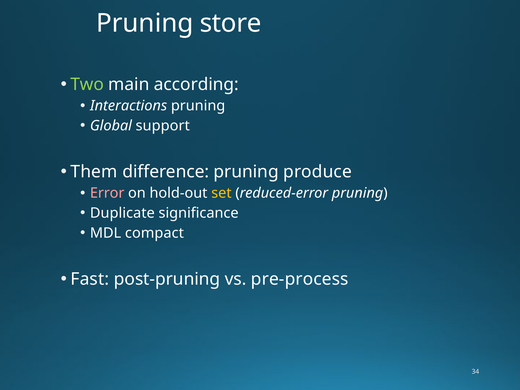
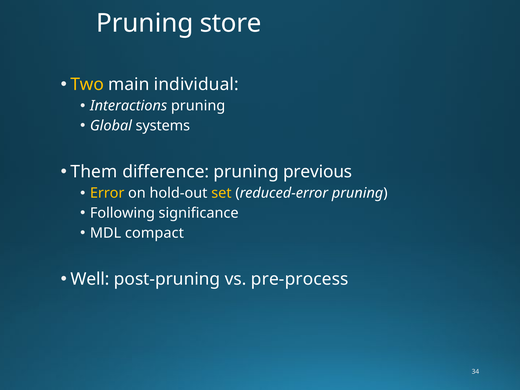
Two colour: light green -> yellow (87, 84)
according: according -> individual (196, 84)
support: support -> systems (163, 126)
produce: produce -> previous (318, 172)
Error colour: pink -> yellow (107, 193)
Duplicate: Duplicate -> Following (122, 213)
Fast: Fast -> Well (90, 279)
